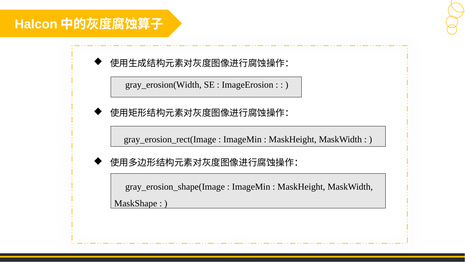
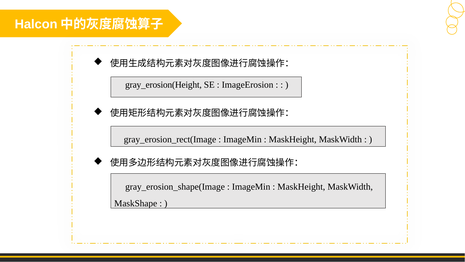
gray_erosion(Width: gray_erosion(Width -> gray_erosion(Height (163, 85)
